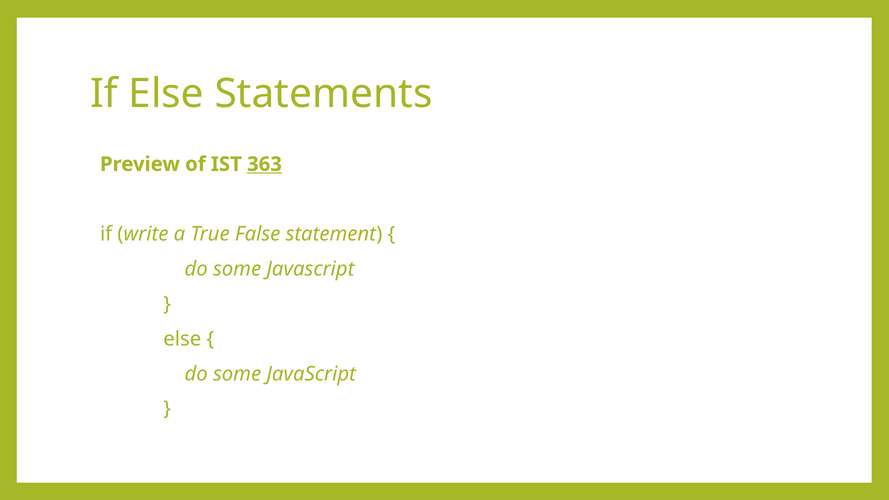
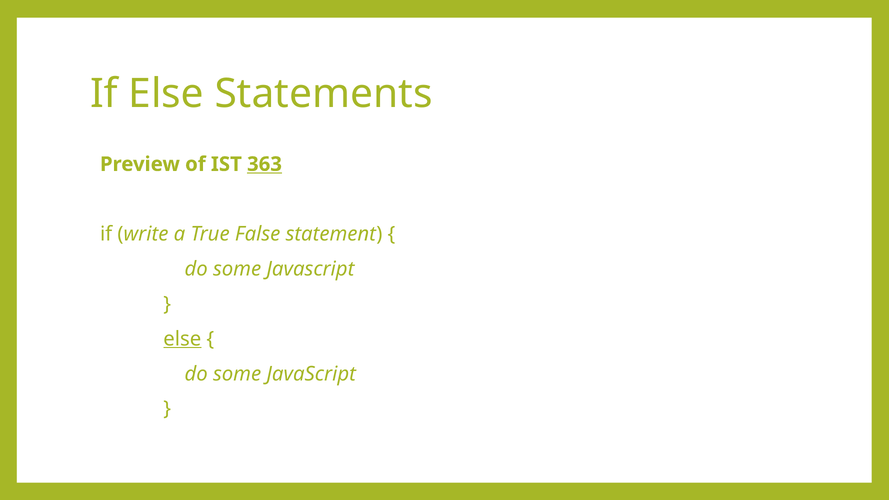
else underline: none -> present (182, 339)
